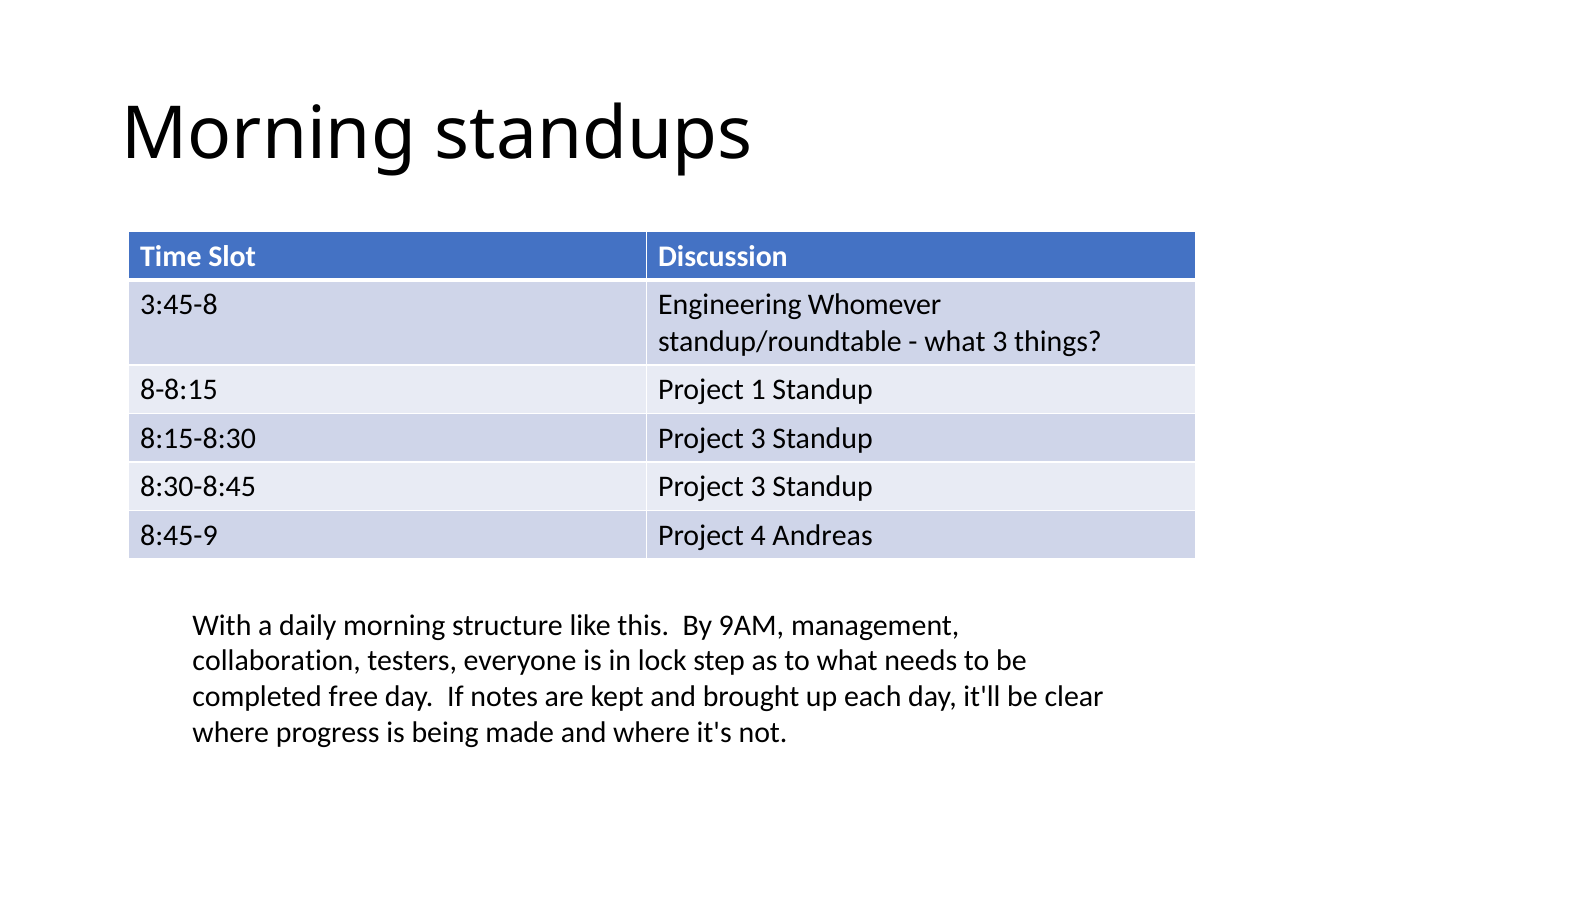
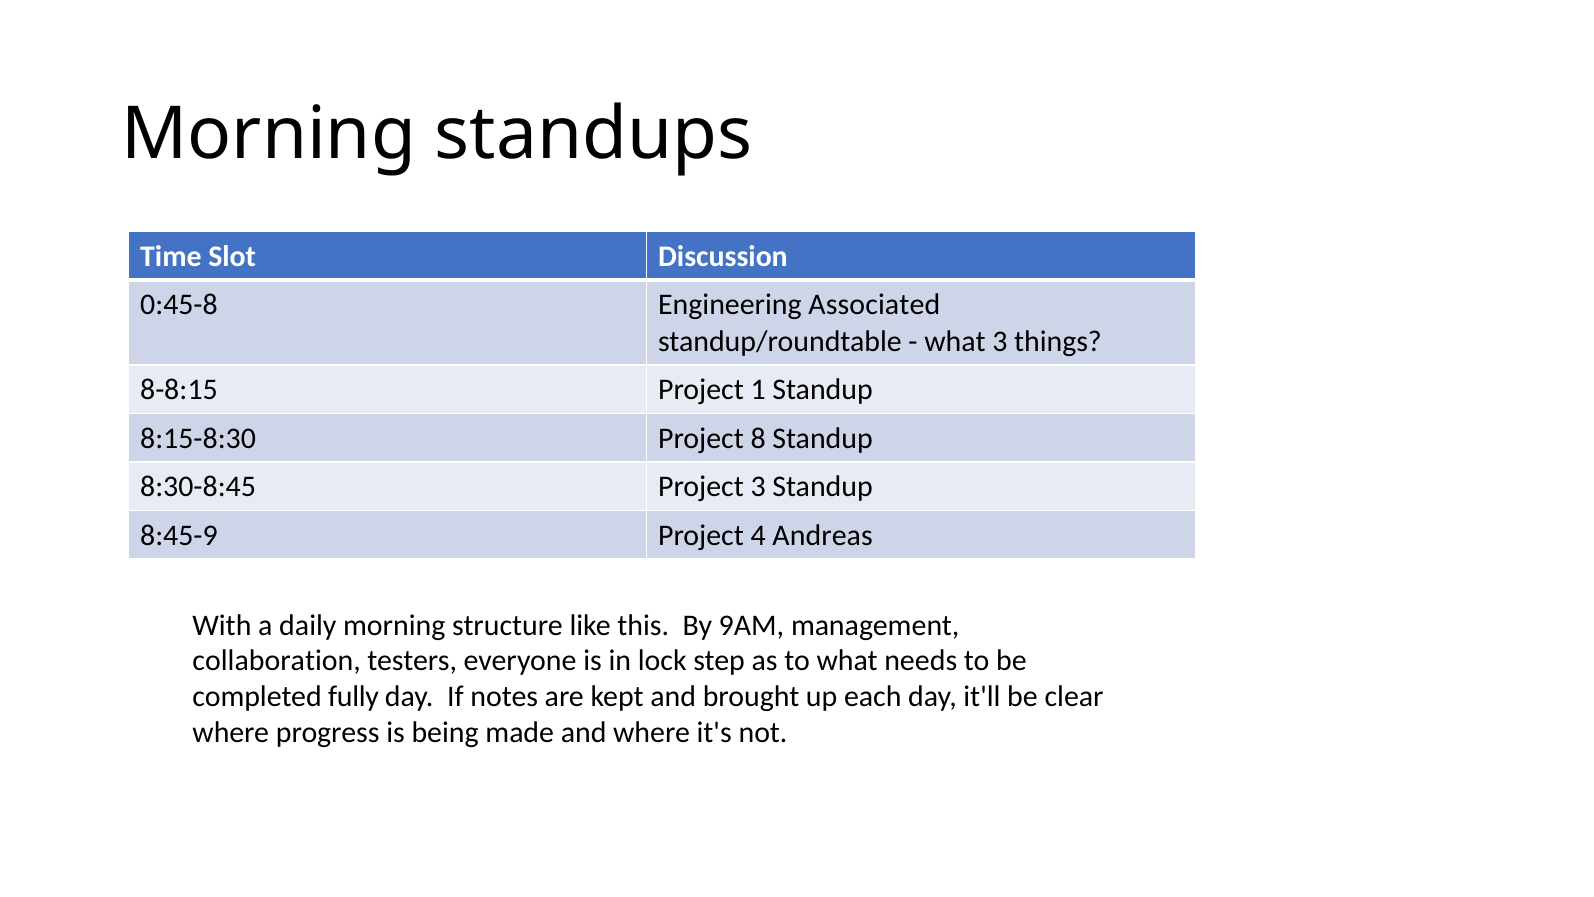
3:45-8: 3:45-8 -> 0:45-8 (179, 305)
Whomever: Whomever -> Associated (874, 305)
8:15-8:30 Project 3: 3 -> 8 (758, 438)
free: free -> fully (354, 697)
